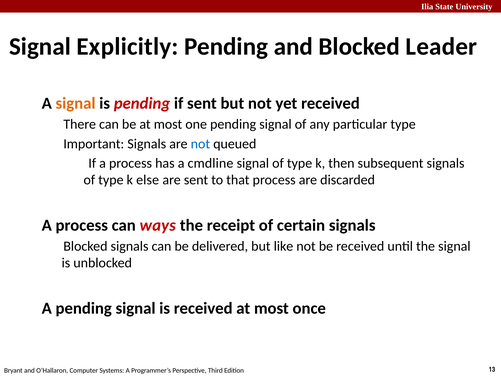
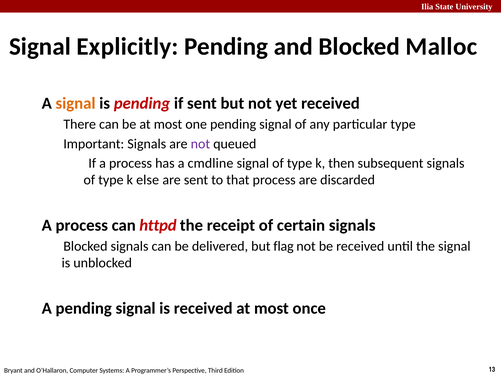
Leader: Leader -> Malloc (441, 46)
not colour: blue -> purple (200, 144)
ways: ways -> httpd (158, 225)
like: like -> flag (284, 246)
